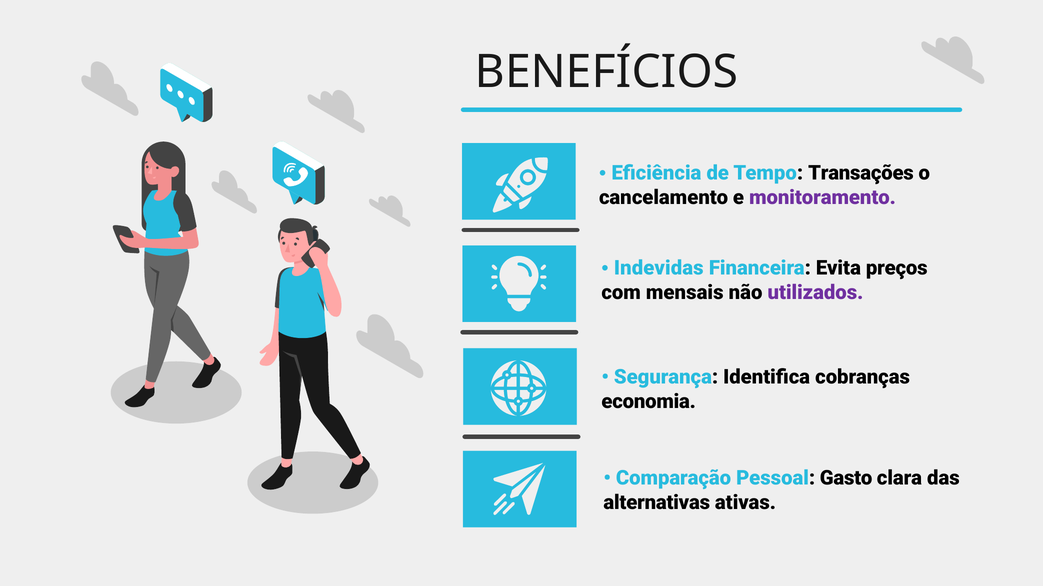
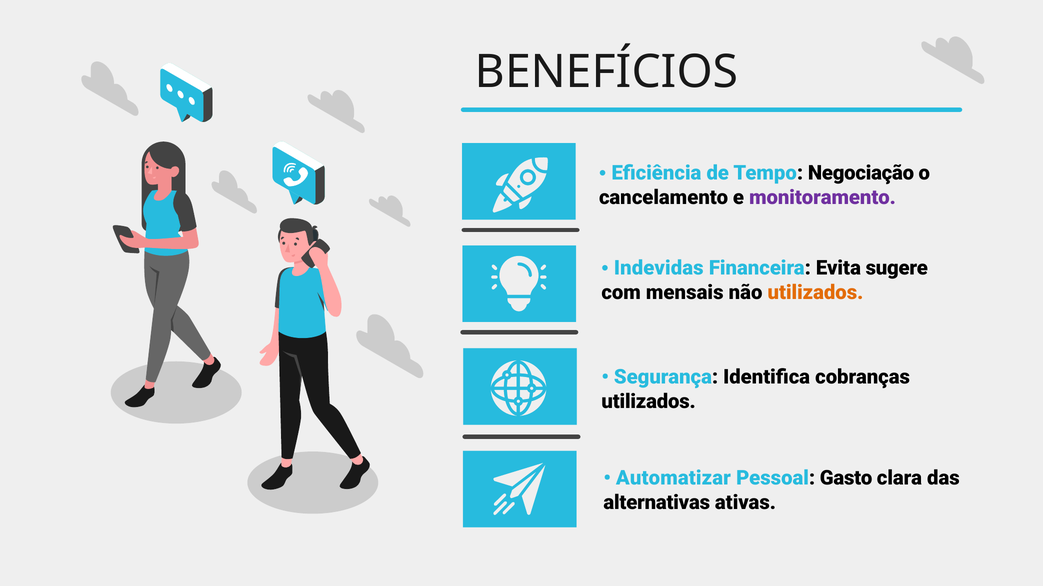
Transações: Transações -> Negociação (861, 173)
preços: preços -> sugere (897, 268)
utilizados colour: purple -> orange (815, 293)
economia: economia -> utilizados (649, 402)
Comparação: Comparação -> Automatizar (673, 479)
